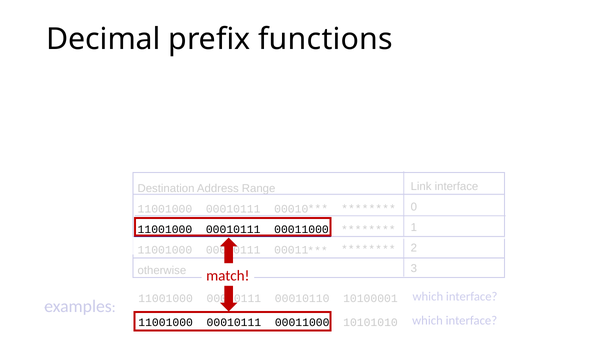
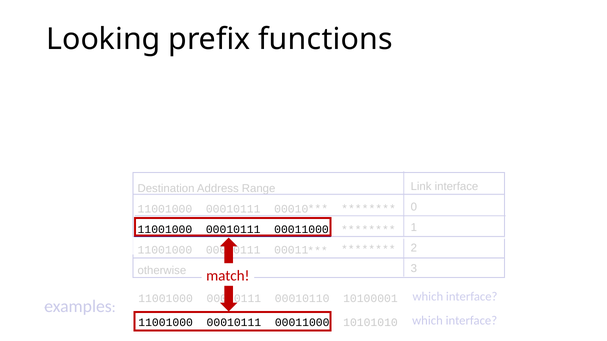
Decimal: Decimal -> Looking (103, 39)
